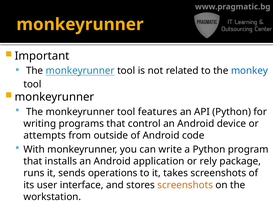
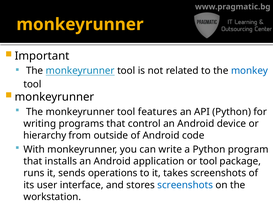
attempts: attempts -> hierarchy (45, 135)
or rely: rely -> tool (208, 161)
screenshots colour: orange -> blue (185, 185)
